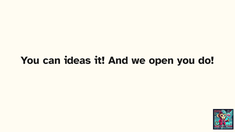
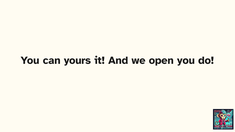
ideas: ideas -> yours (77, 60)
